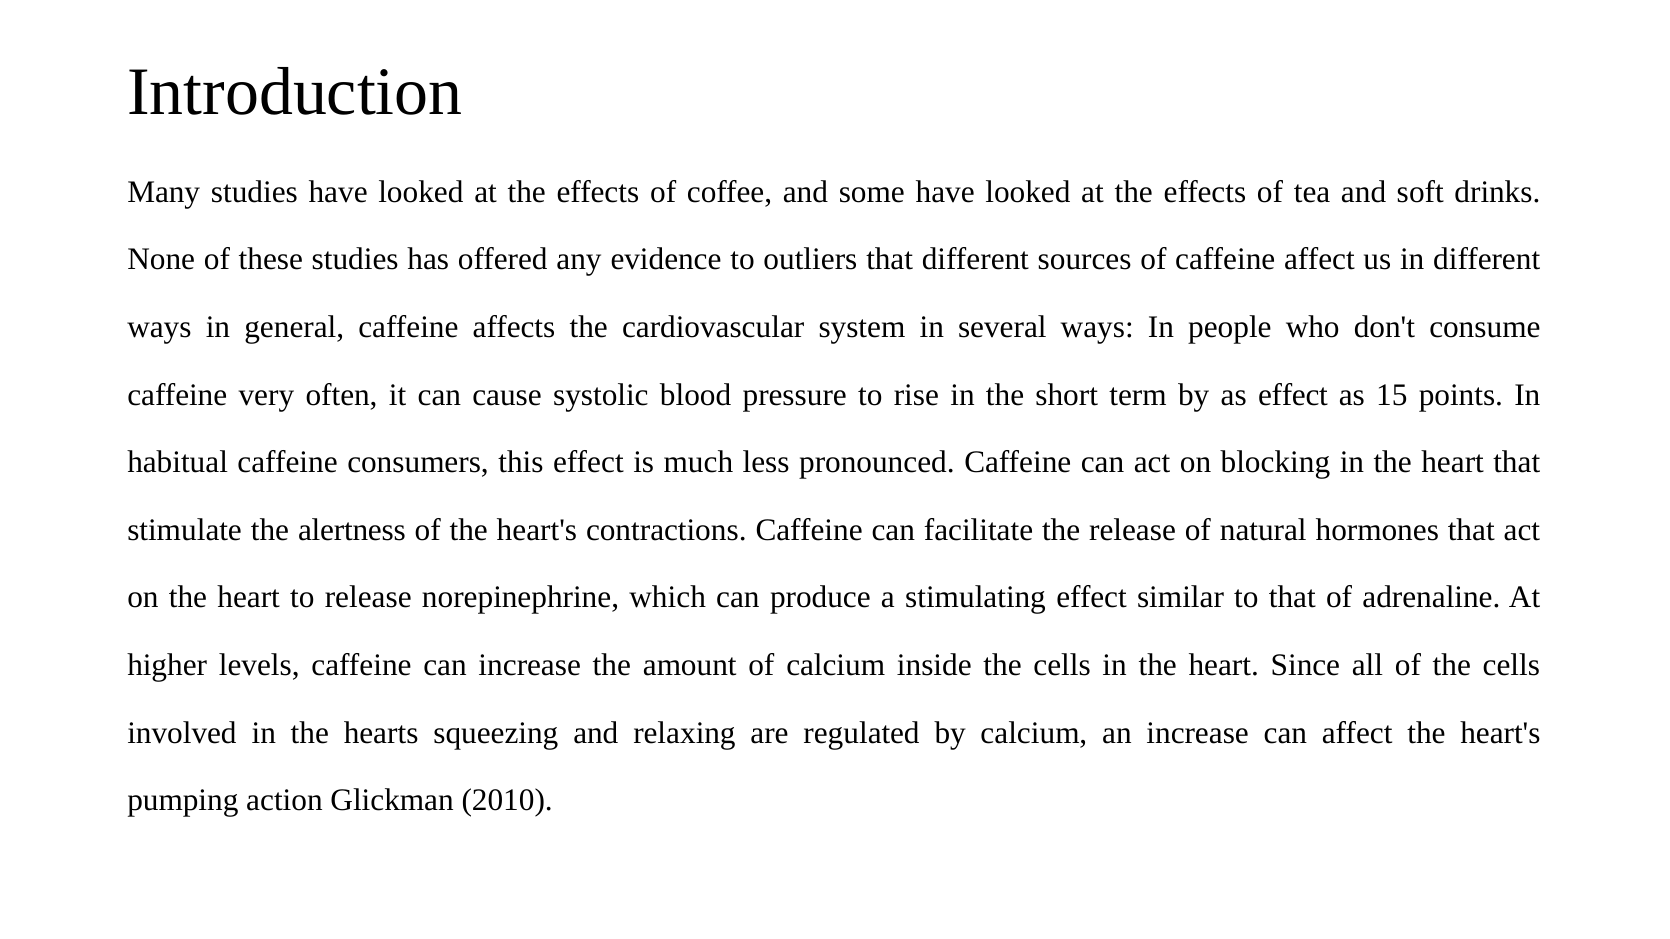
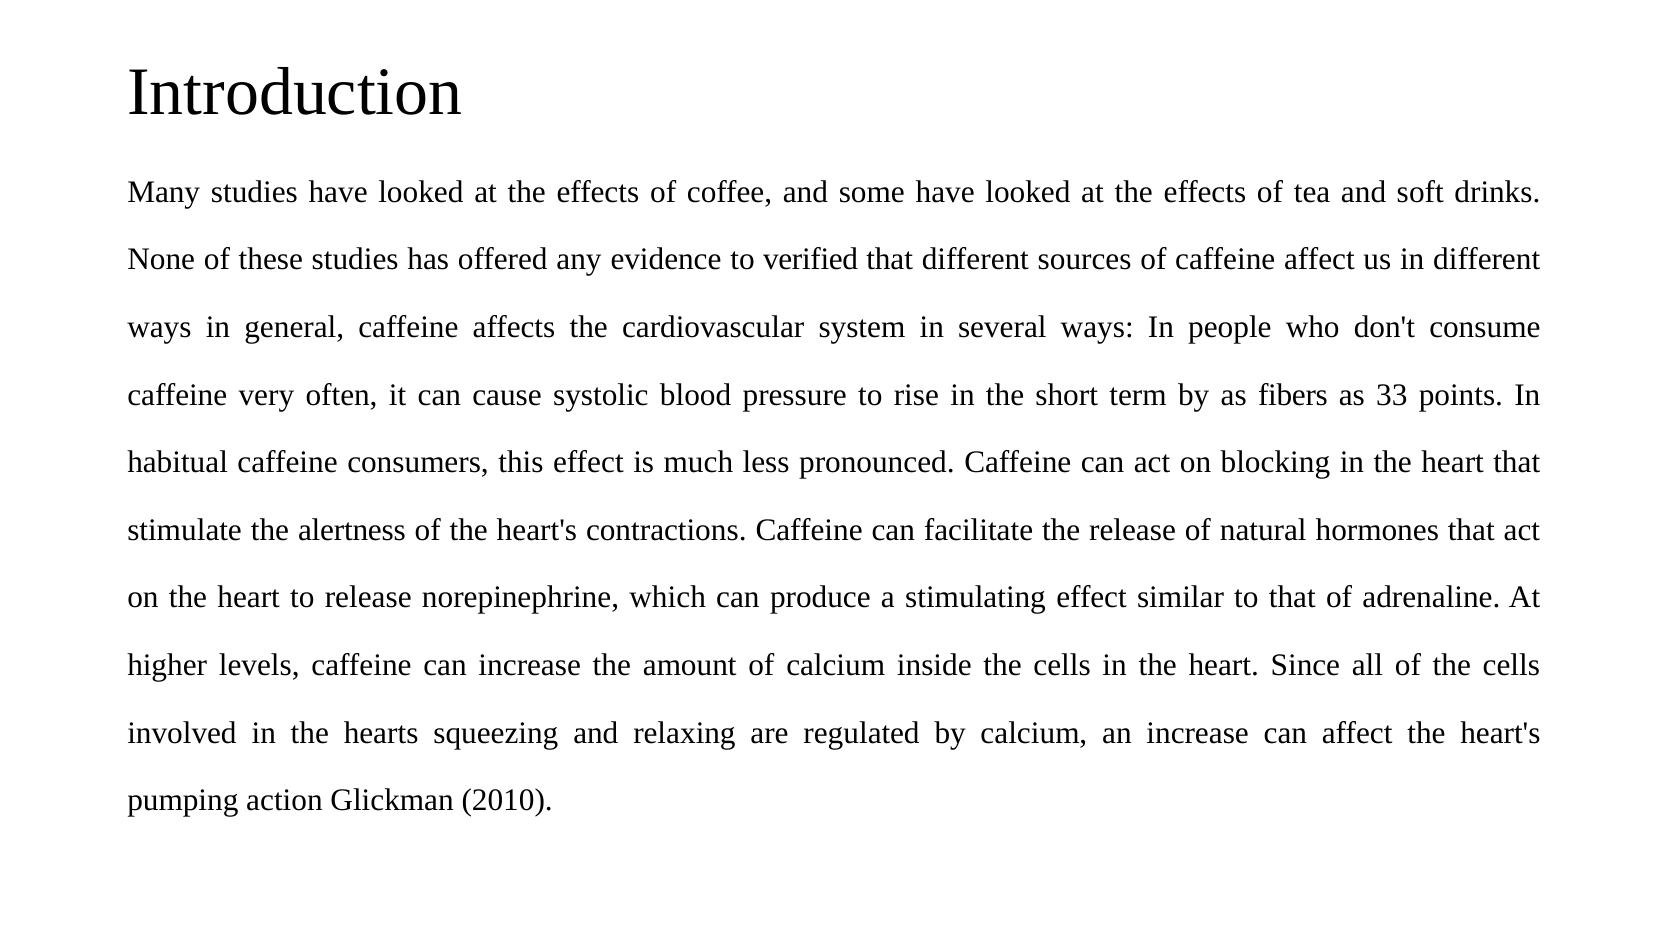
outliers: outliers -> verified (811, 260)
as effect: effect -> fibers (1293, 395)
15: 15 -> 33 (1392, 395)
